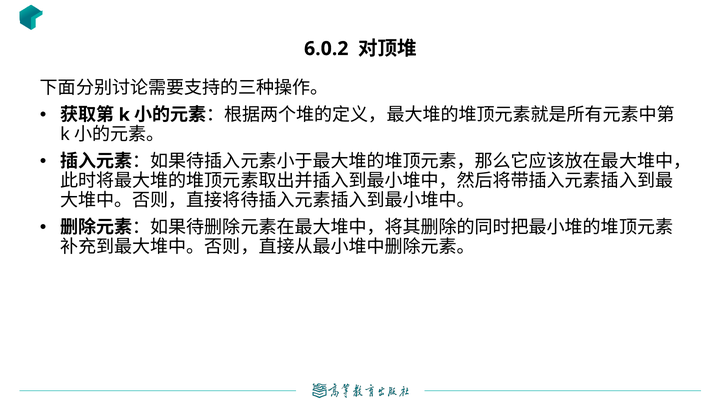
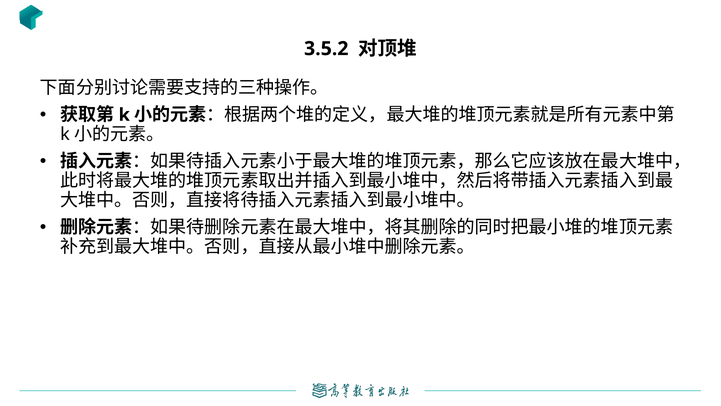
6.0.2: 6.0.2 -> 3.5.2 (326, 49)
